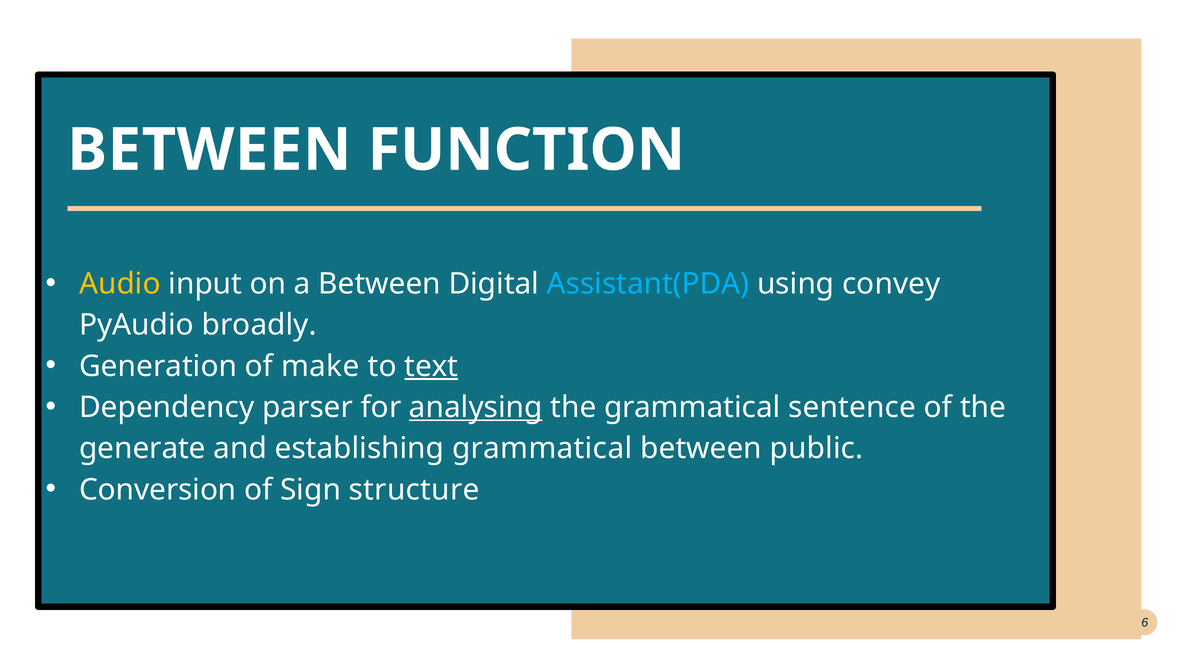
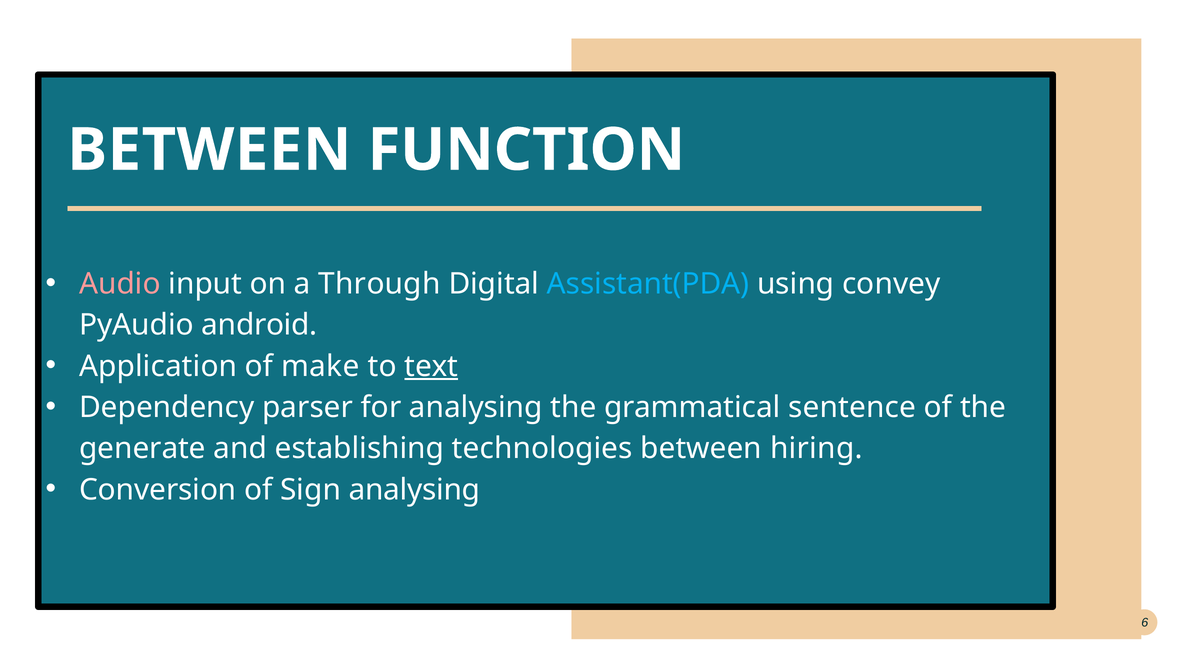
Audio colour: yellow -> pink (120, 284)
a Between: Between -> Through (379, 284)
broadly: broadly -> android (259, 325)
Generation: Generation -> Application (158, 366)
analysing underline: present -> none (476, 407)
establishing grammatical: grammatical -> technologies (542, 449)
public: public -> hiring (816, 449)
Sign structure: structure -> analysing (414, 490)
